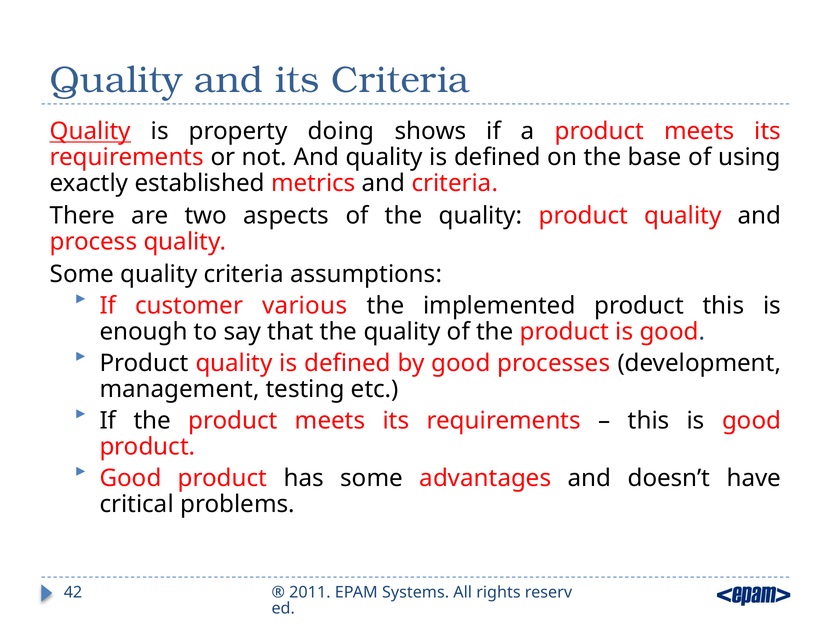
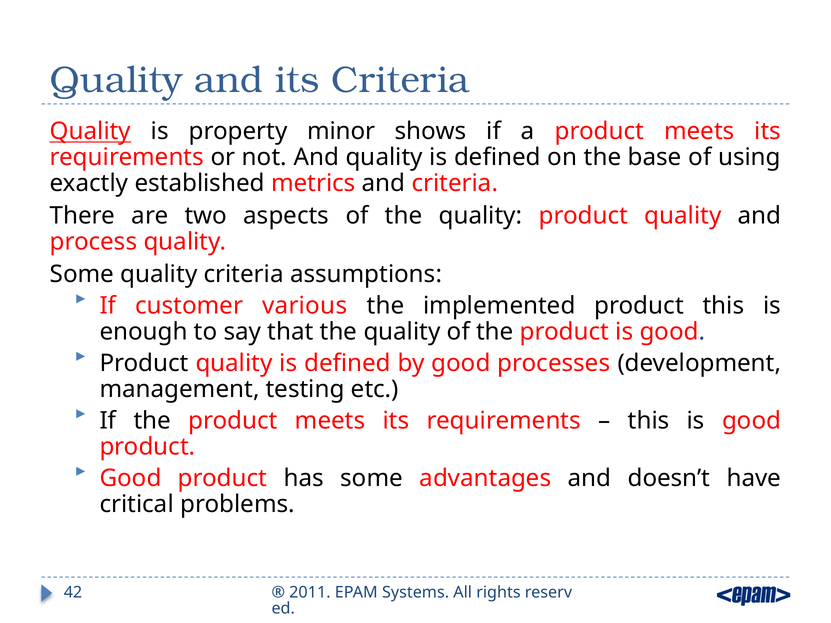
doing: doing -> minor (341, 131)
